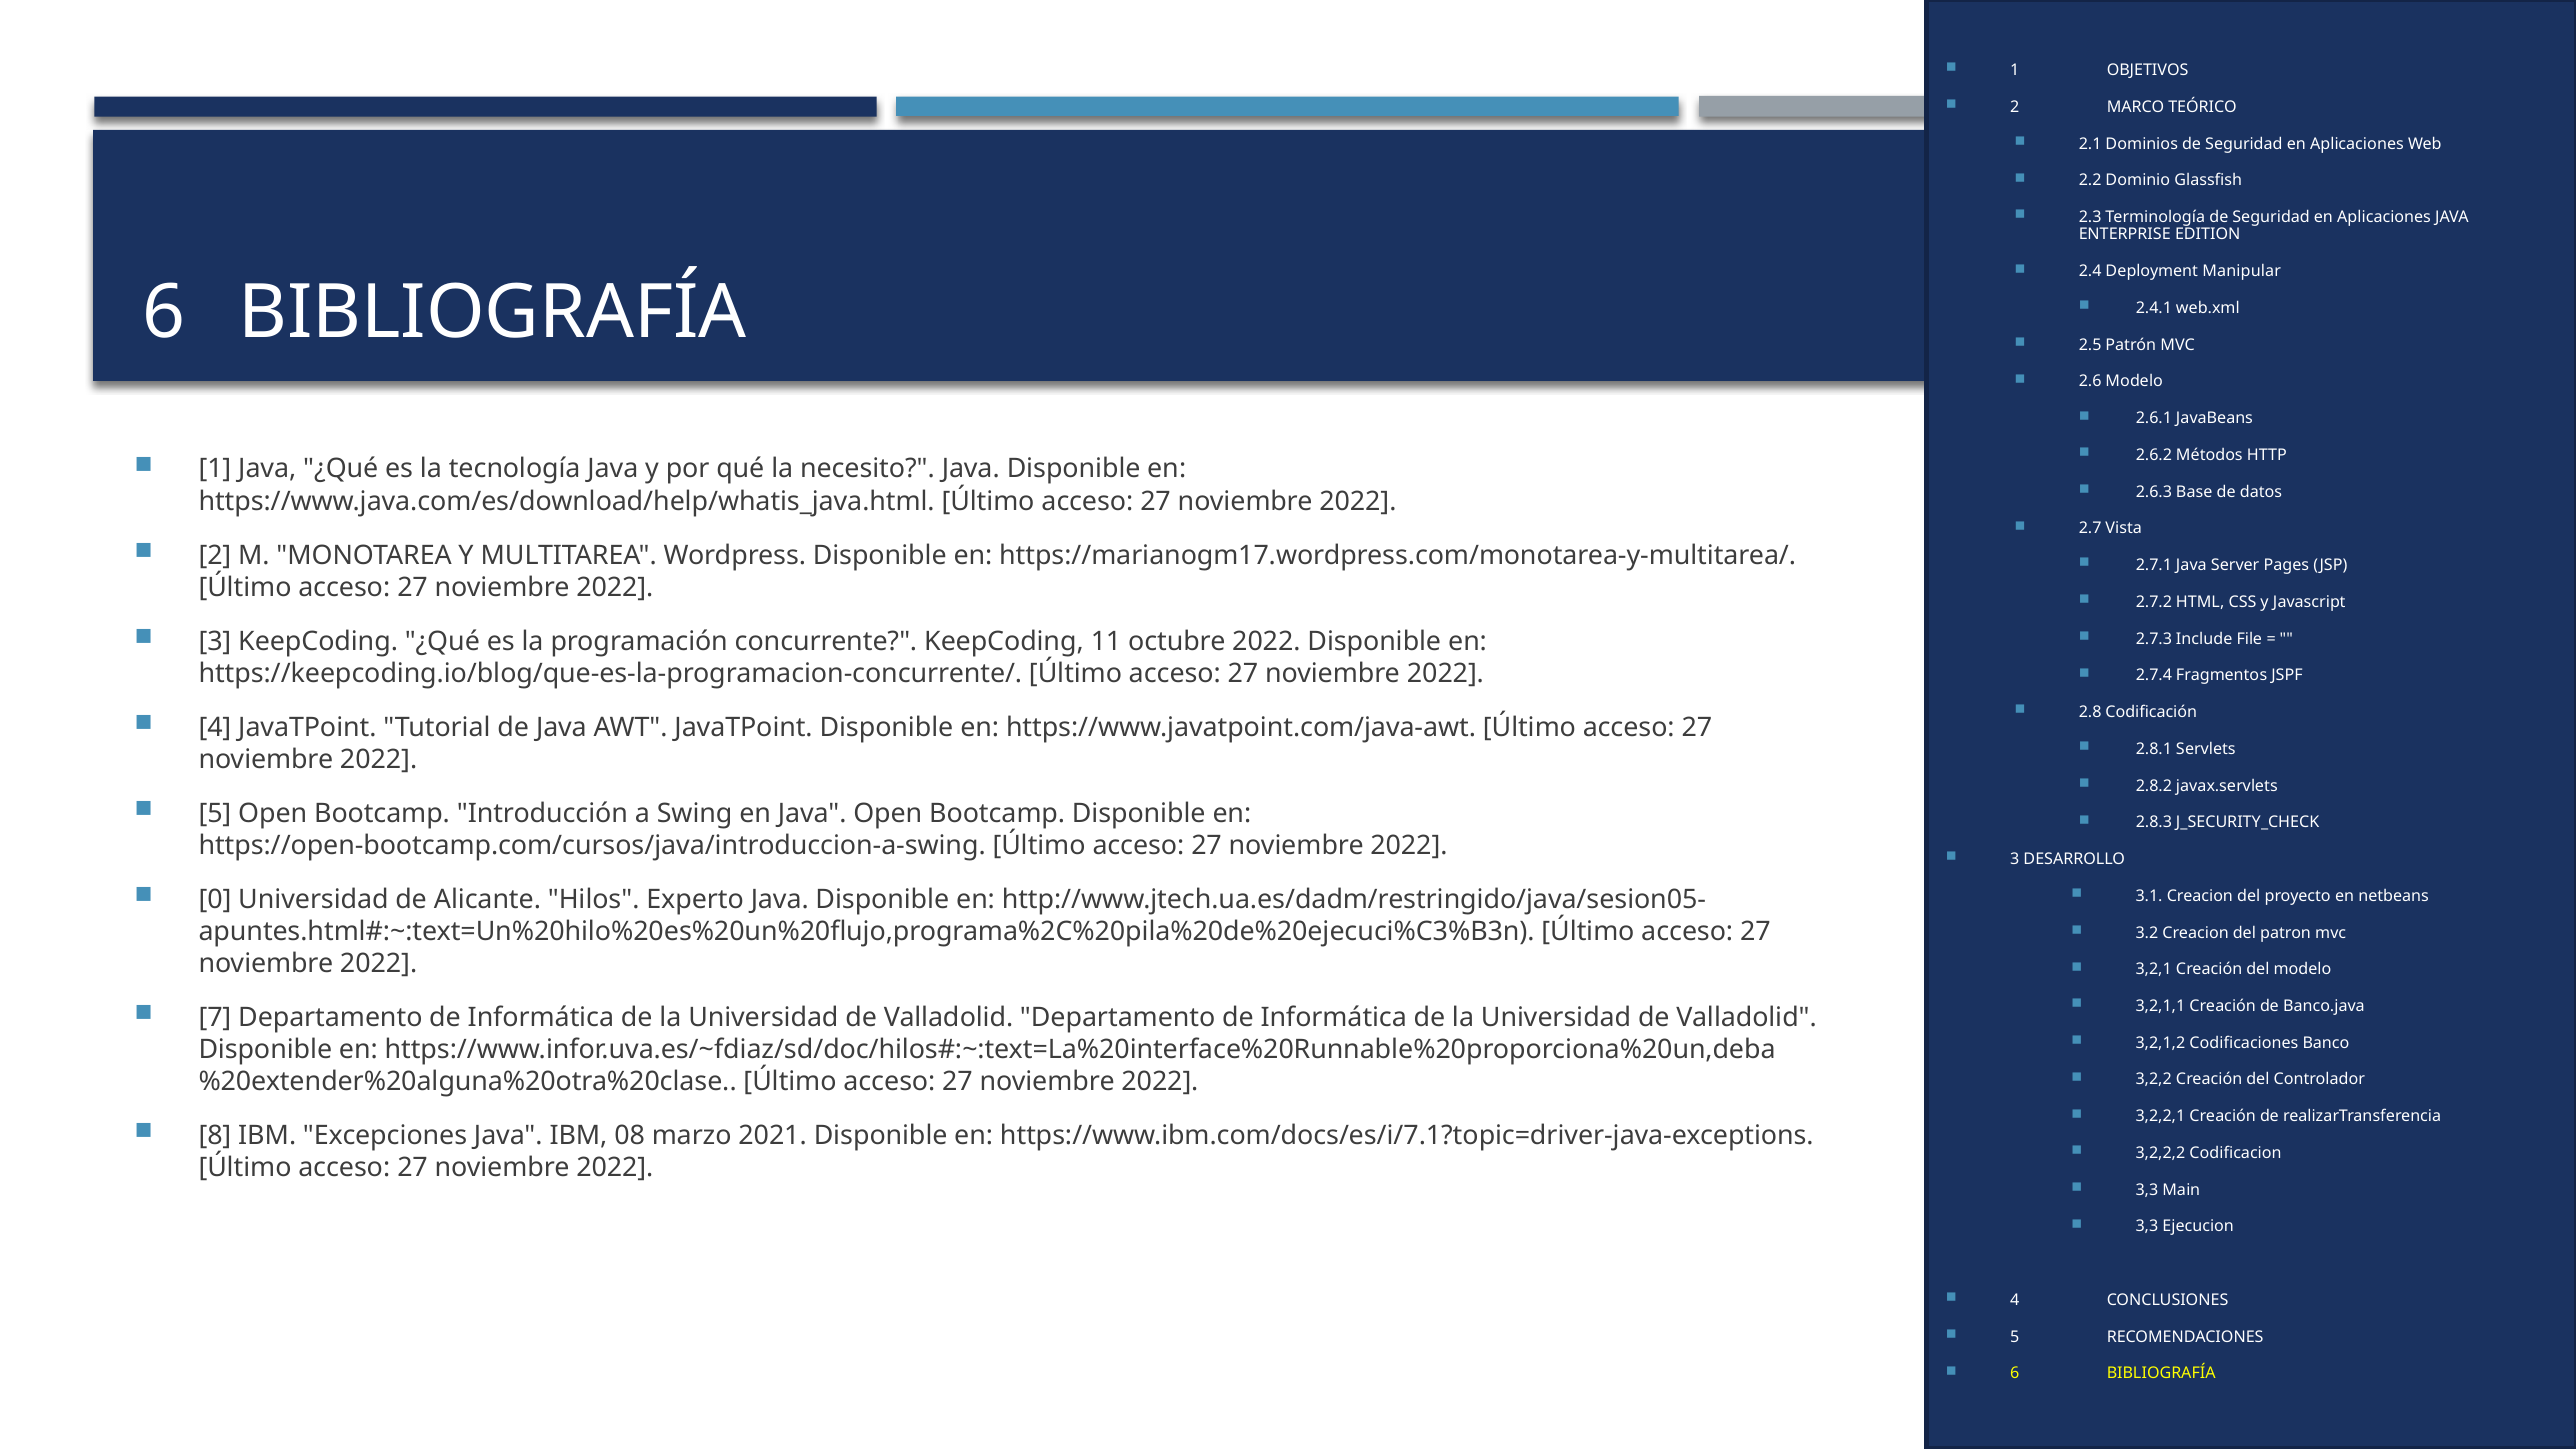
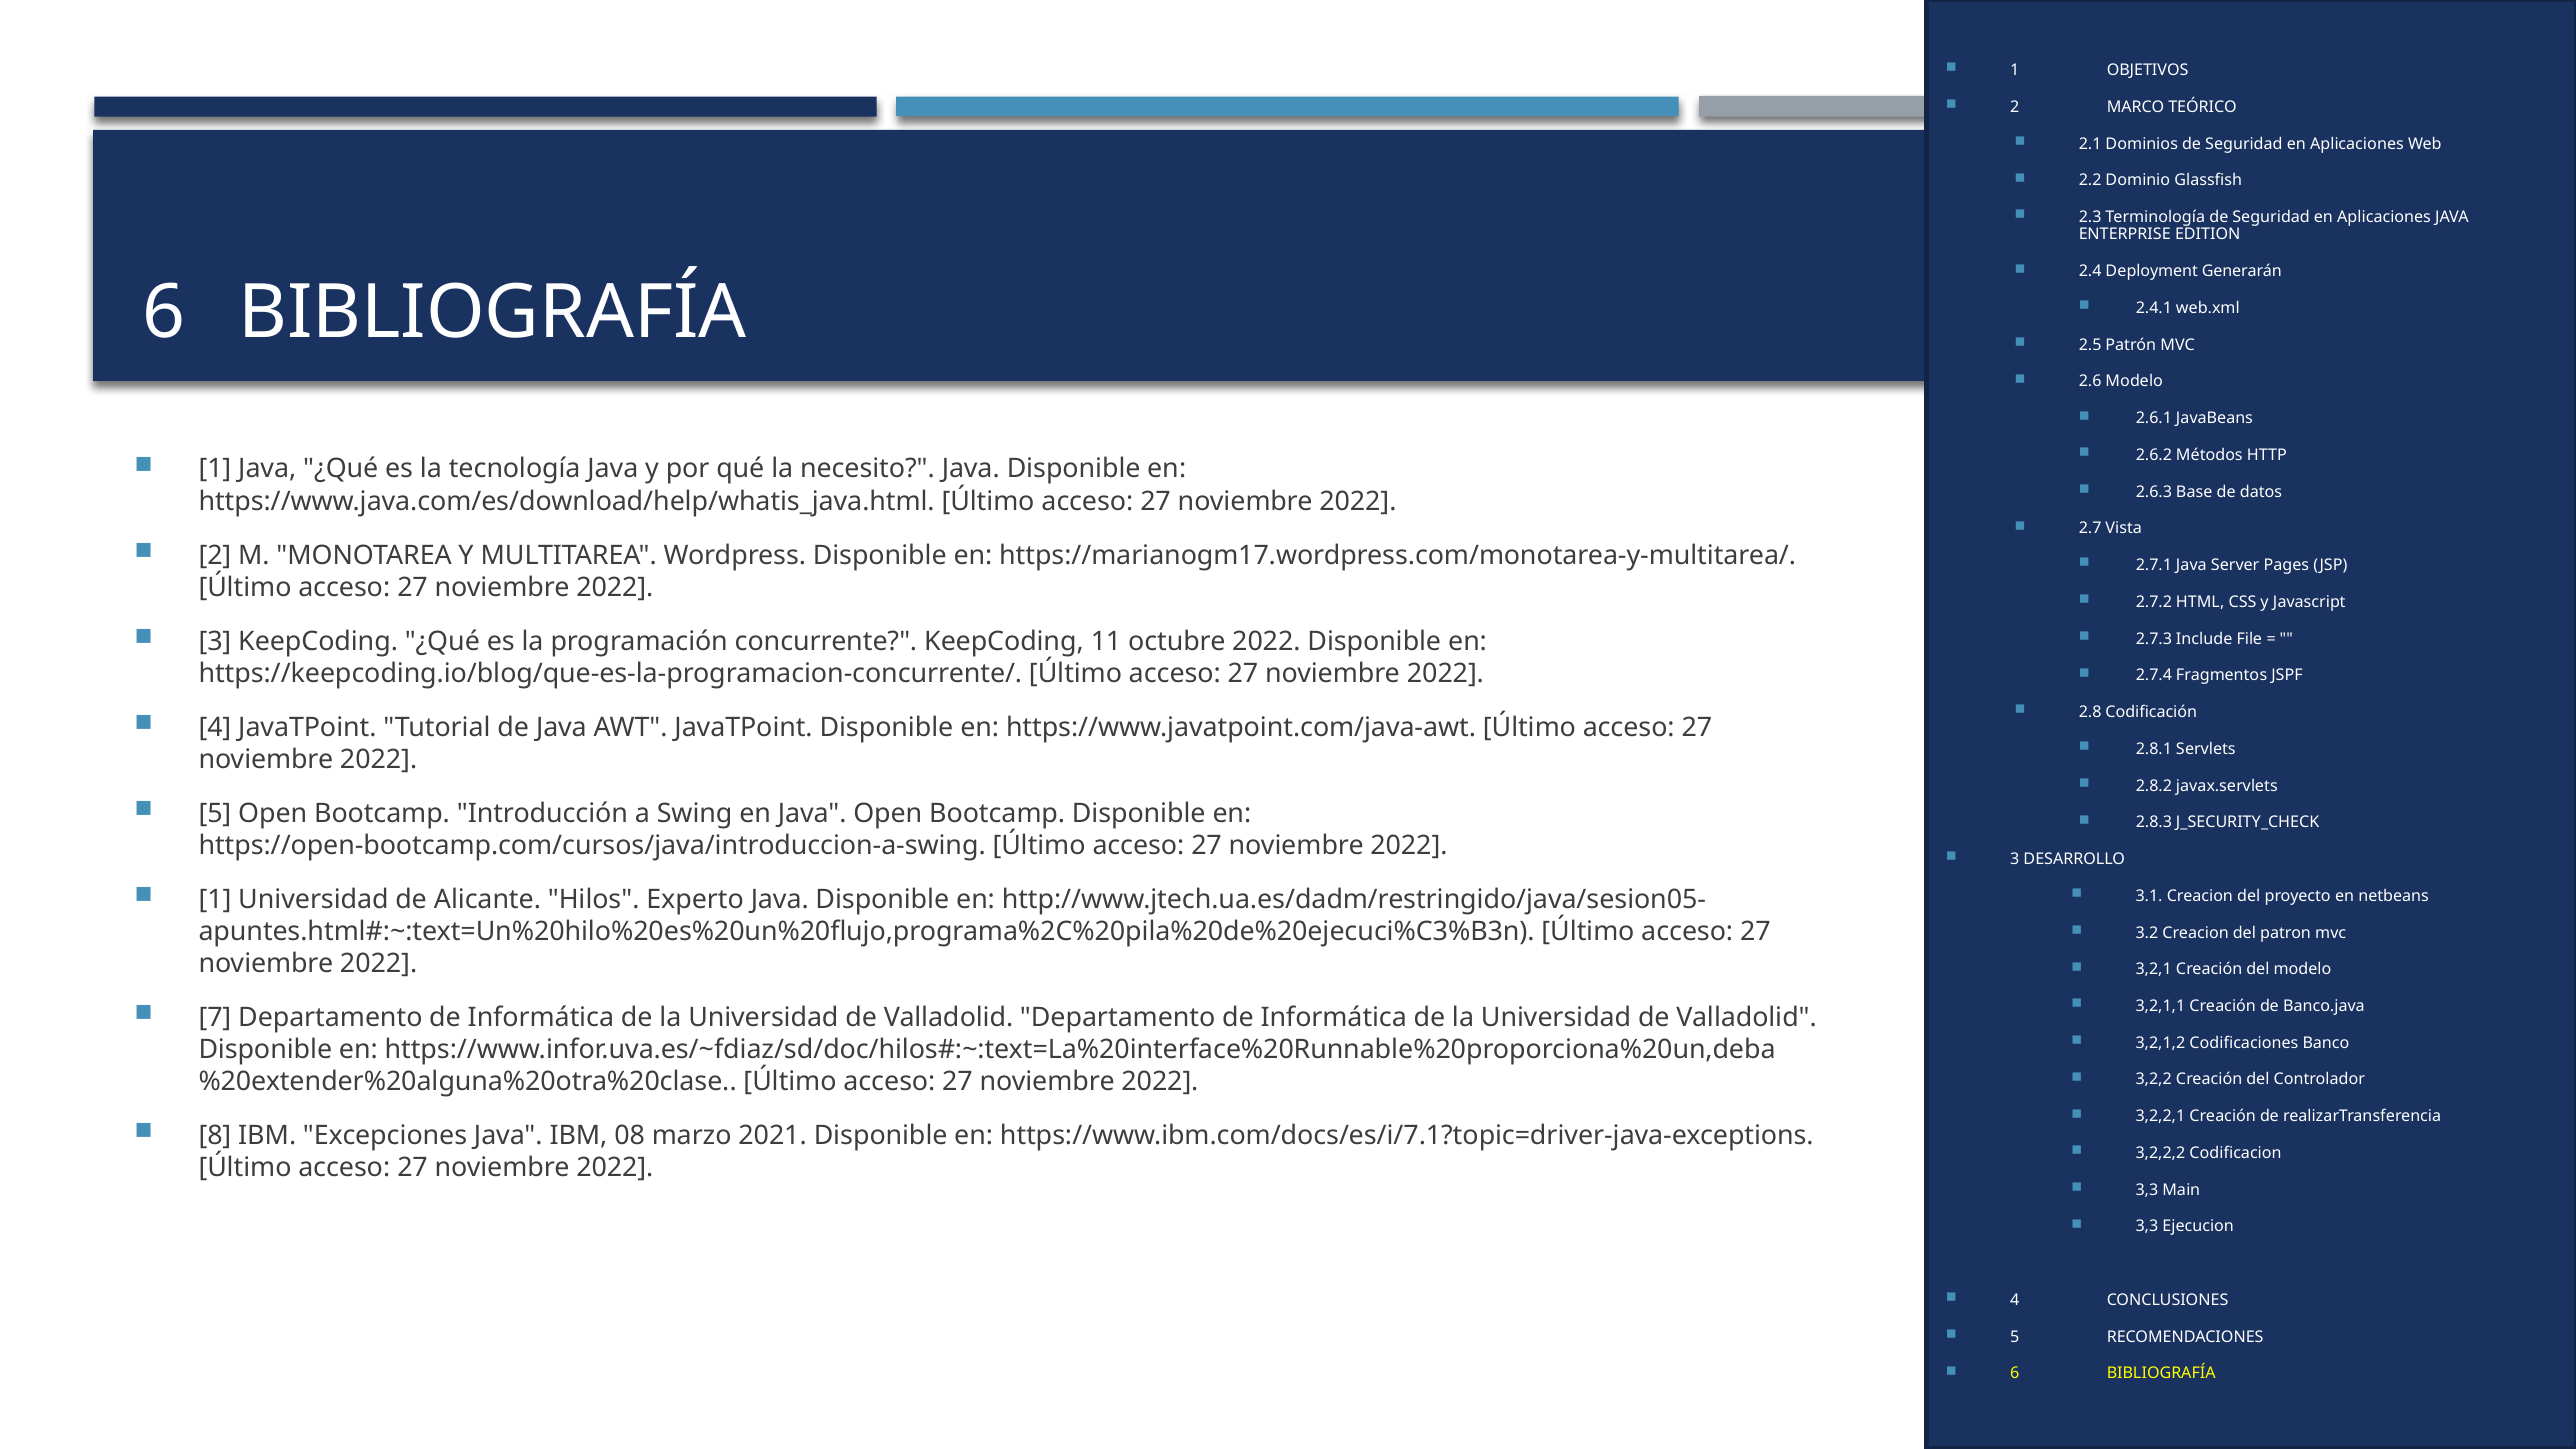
Manipular: Manipular -> Generarán (2242, 271)
0: 0 -> 1 (215, 899)
